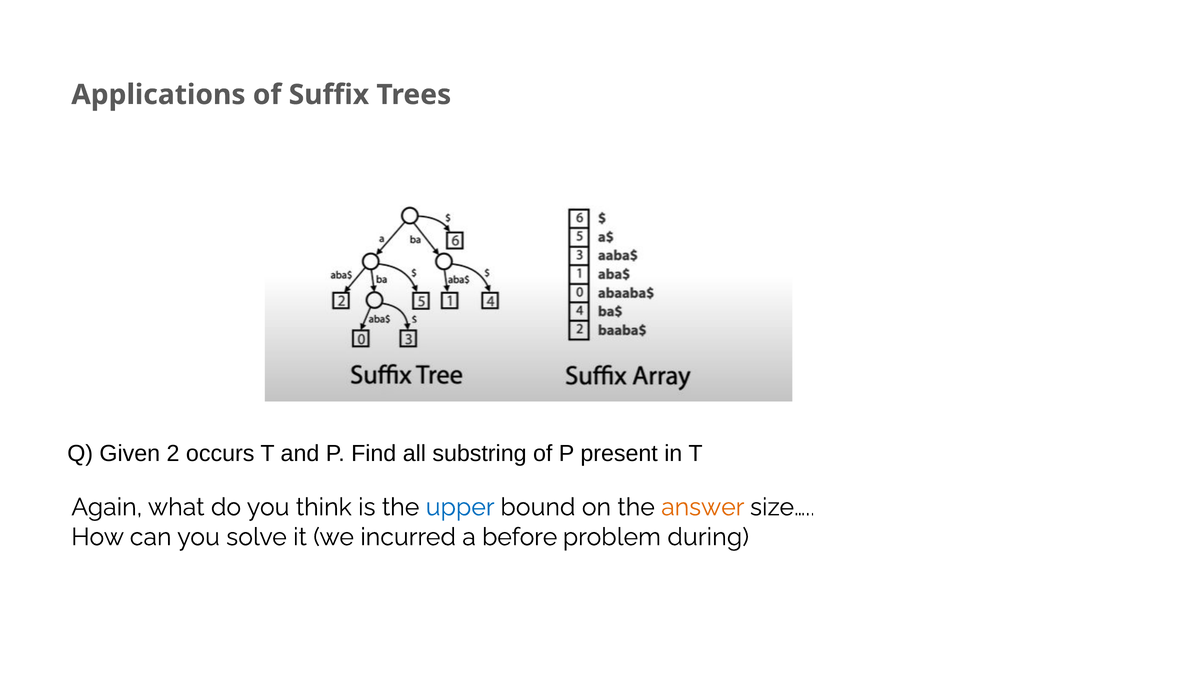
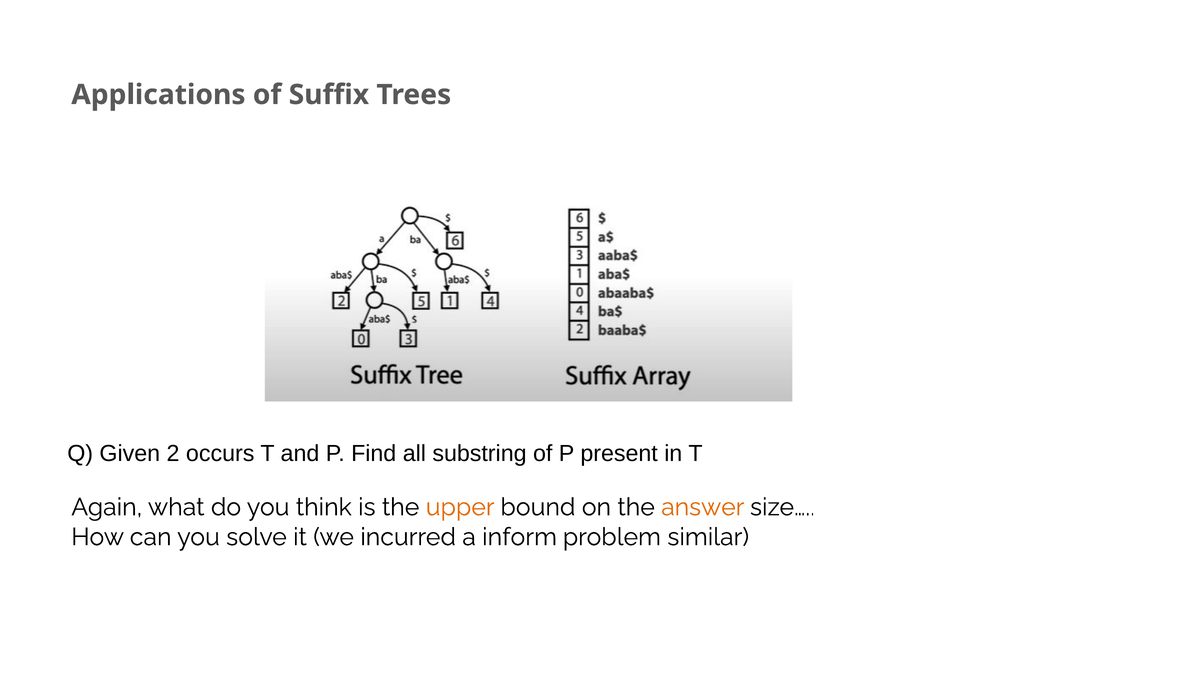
upper colour: blue -> orange (460, 507)
before: before -> inform (520, 537)
during: during -> similar (708, 537)
